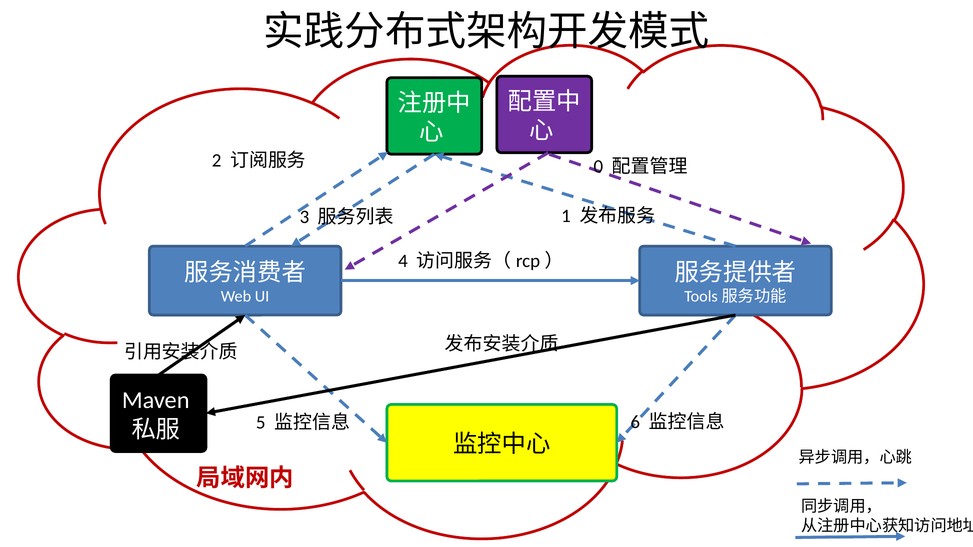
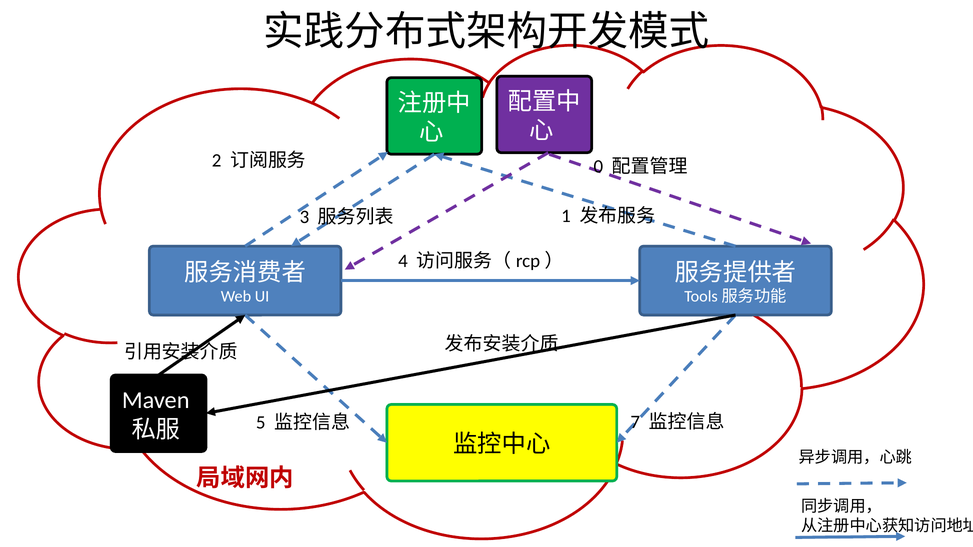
6: 6 -> 7 (635, 422)
